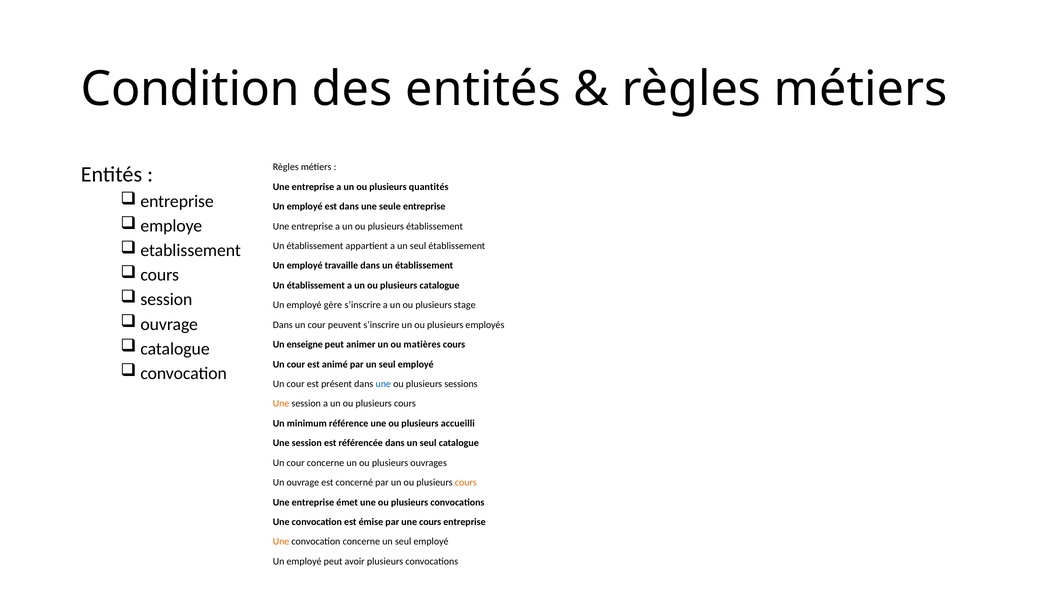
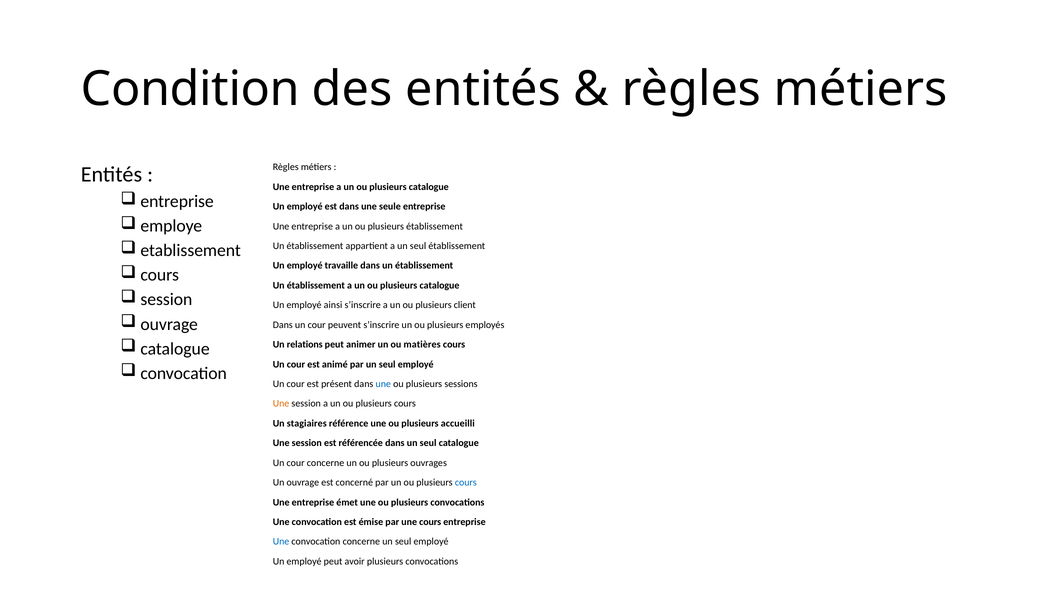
quantités: quantités -> catalogue (429, 187)
gère: gère -> ainsi (333, 305)
stage: stage -> client (465, 305)
enseigne: enseigne -> relations (305, 345)
minimum: minimum -> stagiaires (307, 424)
cours colour: orange -> blue (466, 483)
Une colour: orange -> blue (281, 542)
